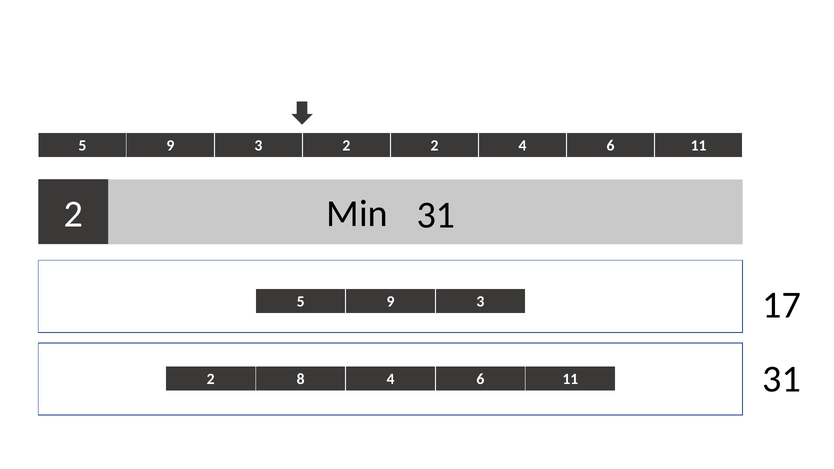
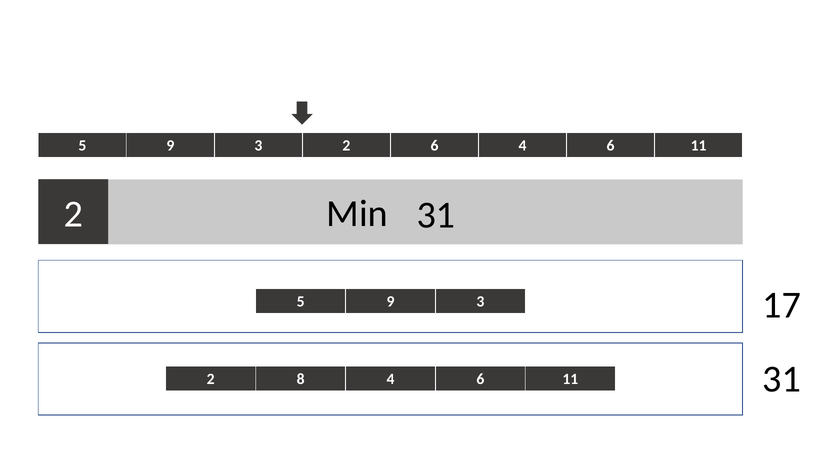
2 2: 2 -> 6 (434, 146)
